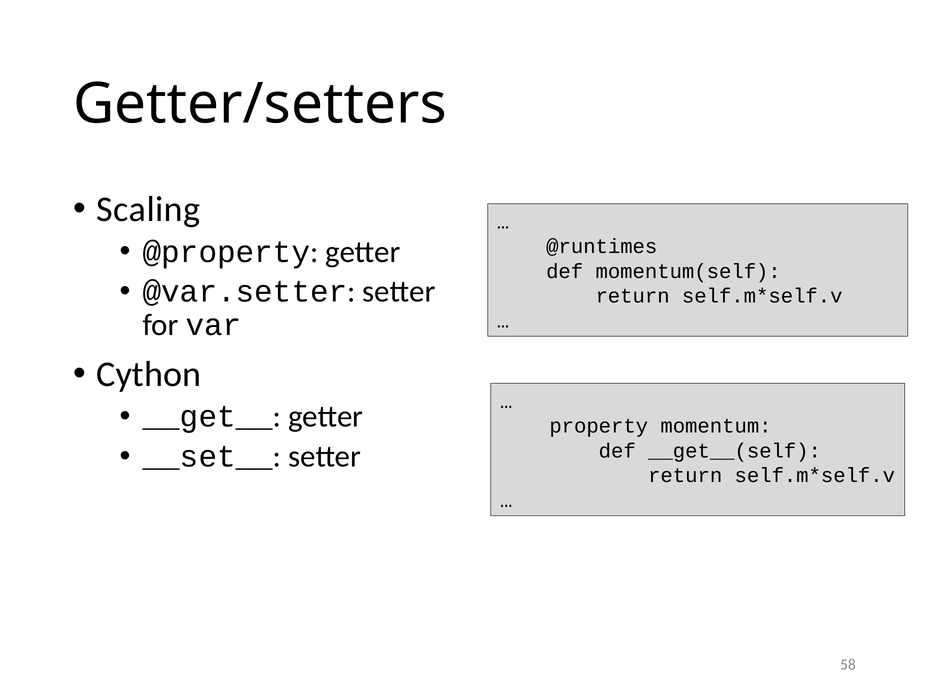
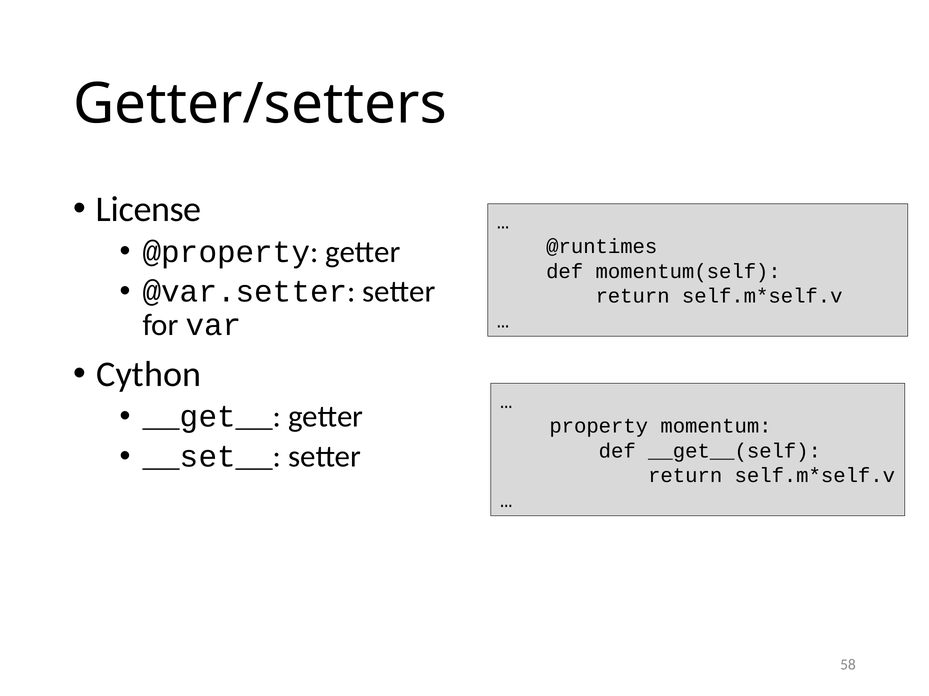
Scaling: Scaling -> License (149, 209)
